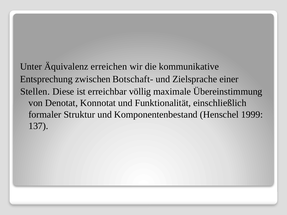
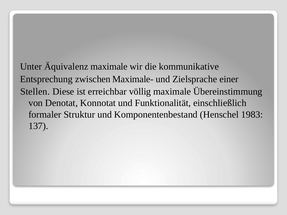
Äquivalenz erreichen: erreichen -> maximale (109, 67)
Botschaft-: Botschaft- -> Maximale- (133, 79)
1999: 1999 -> 1983 (252, 115)
